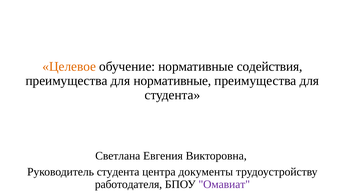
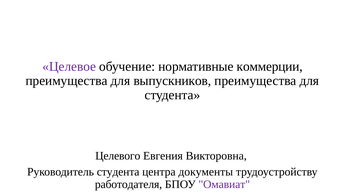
Целевое colour: orange -> purple (69, 66)
содействия: содействия -> коммерции (270, 66)
для нормативные: нормативные -> выпускников (172, 81)
Светлана: Светлана -> Целевого (118, 156)
